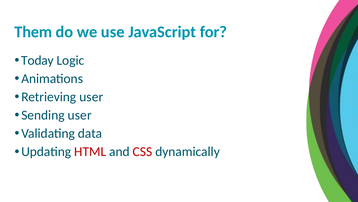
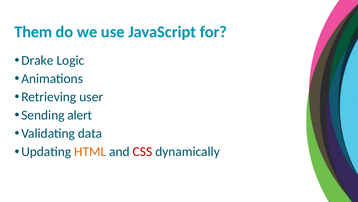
Today: Today -> Drake (37, 60)
Sending user: user -> alert (80, 115)
HTML colour: red -> orange (90, 151)
